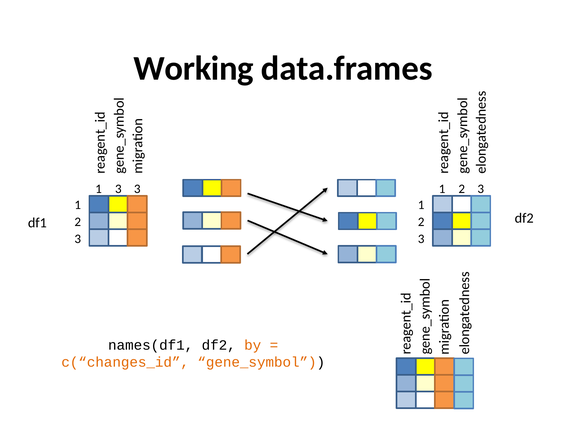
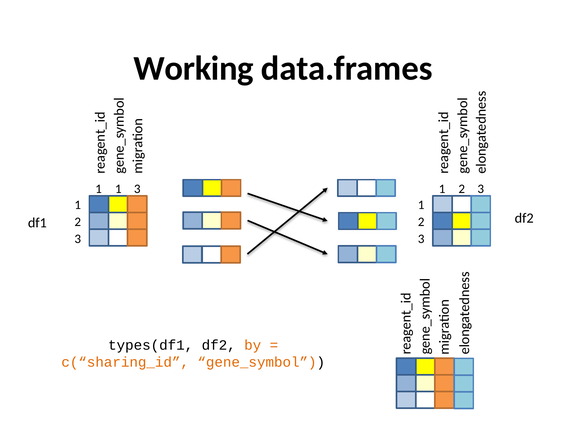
3: 3 -> 1 (118, 189)
names(df1: names(df1 -> types(df1 (151, 346)
c(“changes_id: c(“changes_id -> c(“sharing_id (125, 363)
